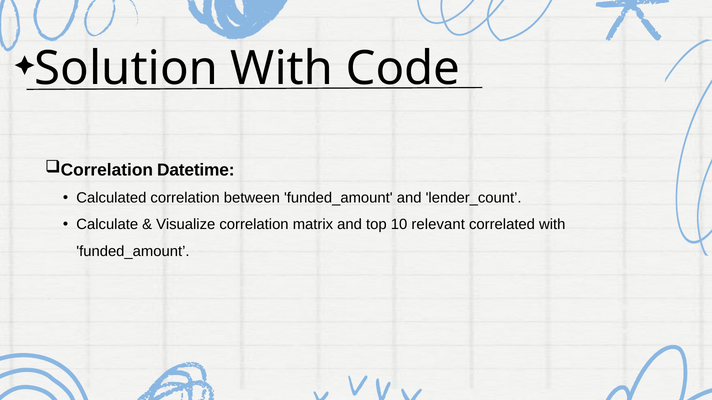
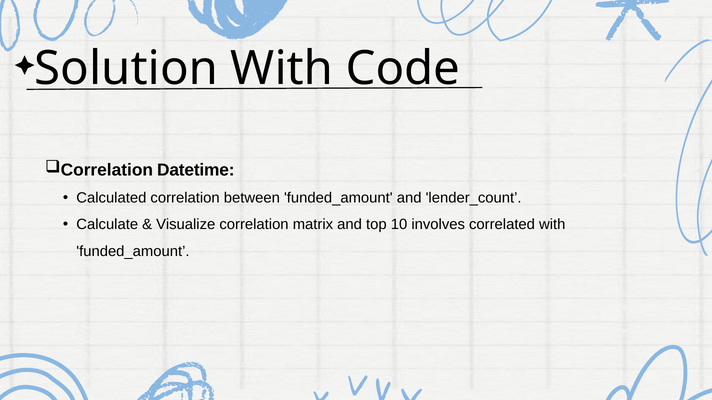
relevant: relevant -> involves (438, 225)
